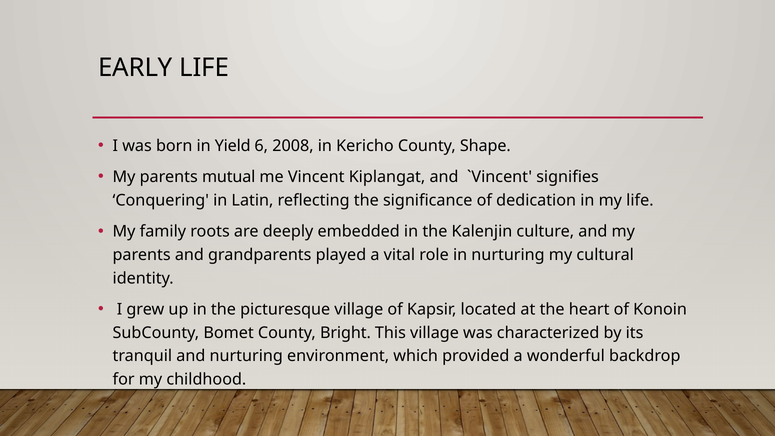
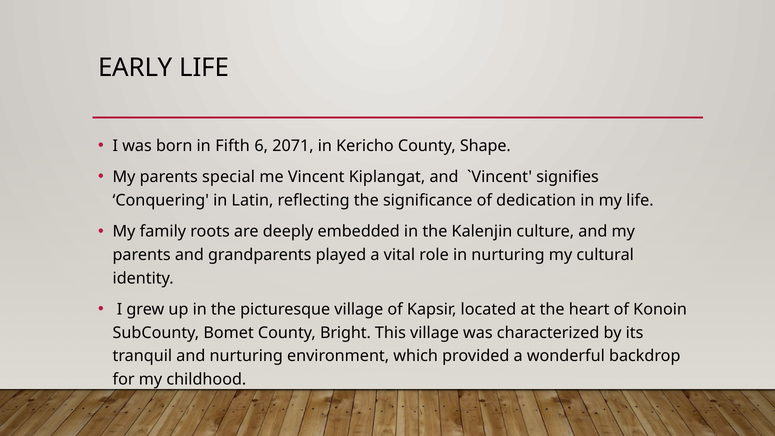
Yield: Yield -> Fifth (233, 146)
2008: 2008 -> 2071 (293, 146)
mutual: mutual -> special (229, 177)
